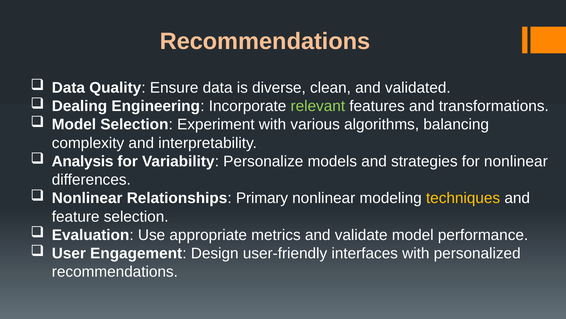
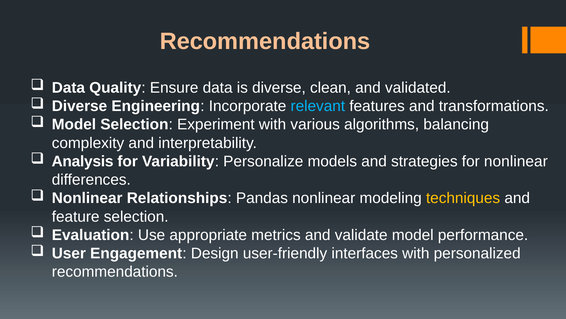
Dealing: Dealing -> Diverse (80, 106)
relevant colour: light green -> light blue (318, 106)
Primary: Primary -> Pandas (262, 198)
